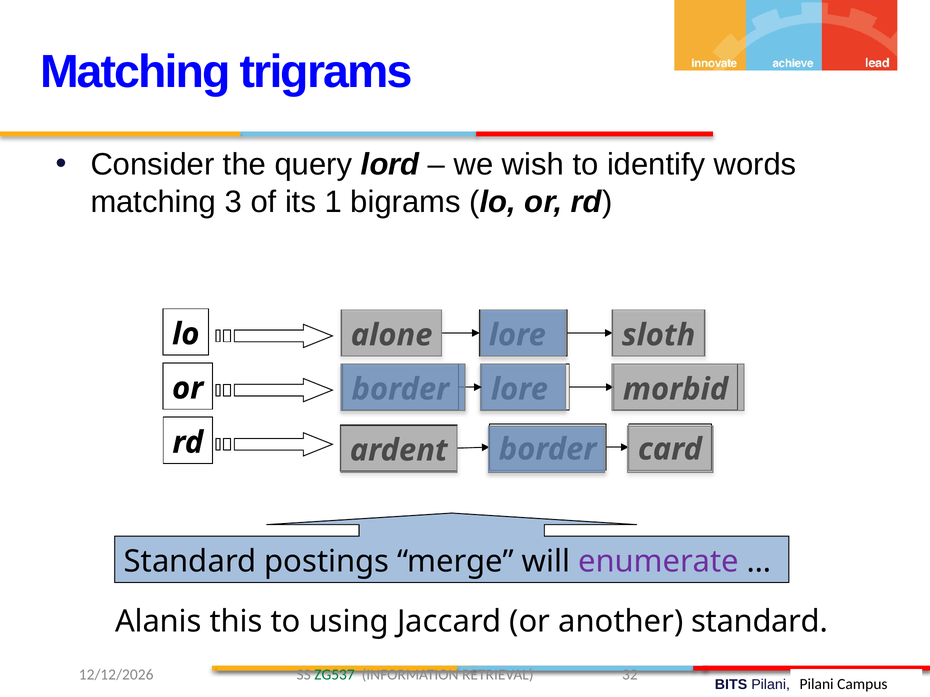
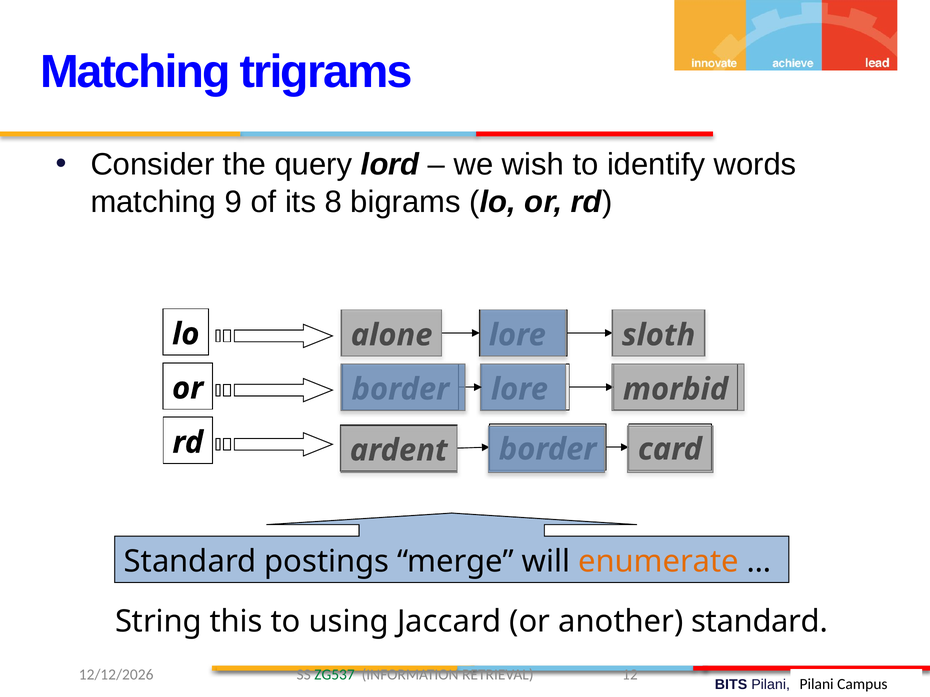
3: 3 -> 9 (233, 202)
1: 1 -> 8 (333, 202)
enumerate colour: purple -> orange (658, 562)
Alanis: Alanis -> String (158, 622)
32: 32 -> 12 (630, 675)
